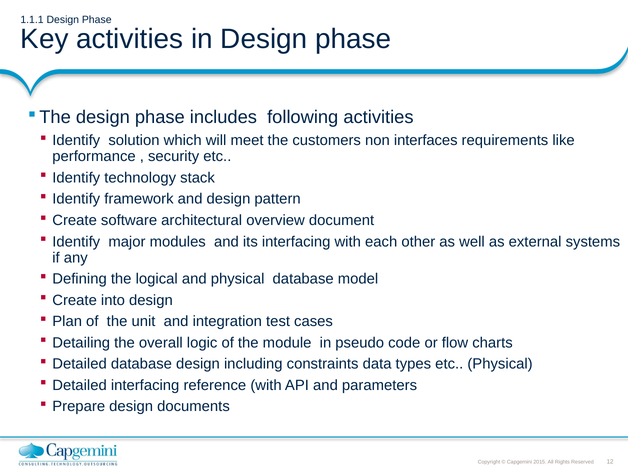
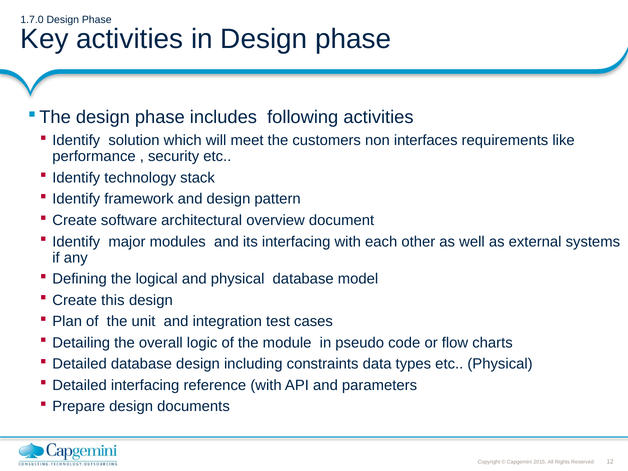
1.1.1: 1.1.1 -> 1.7.0 (32, 20)
into: into -> this (113, 300)
